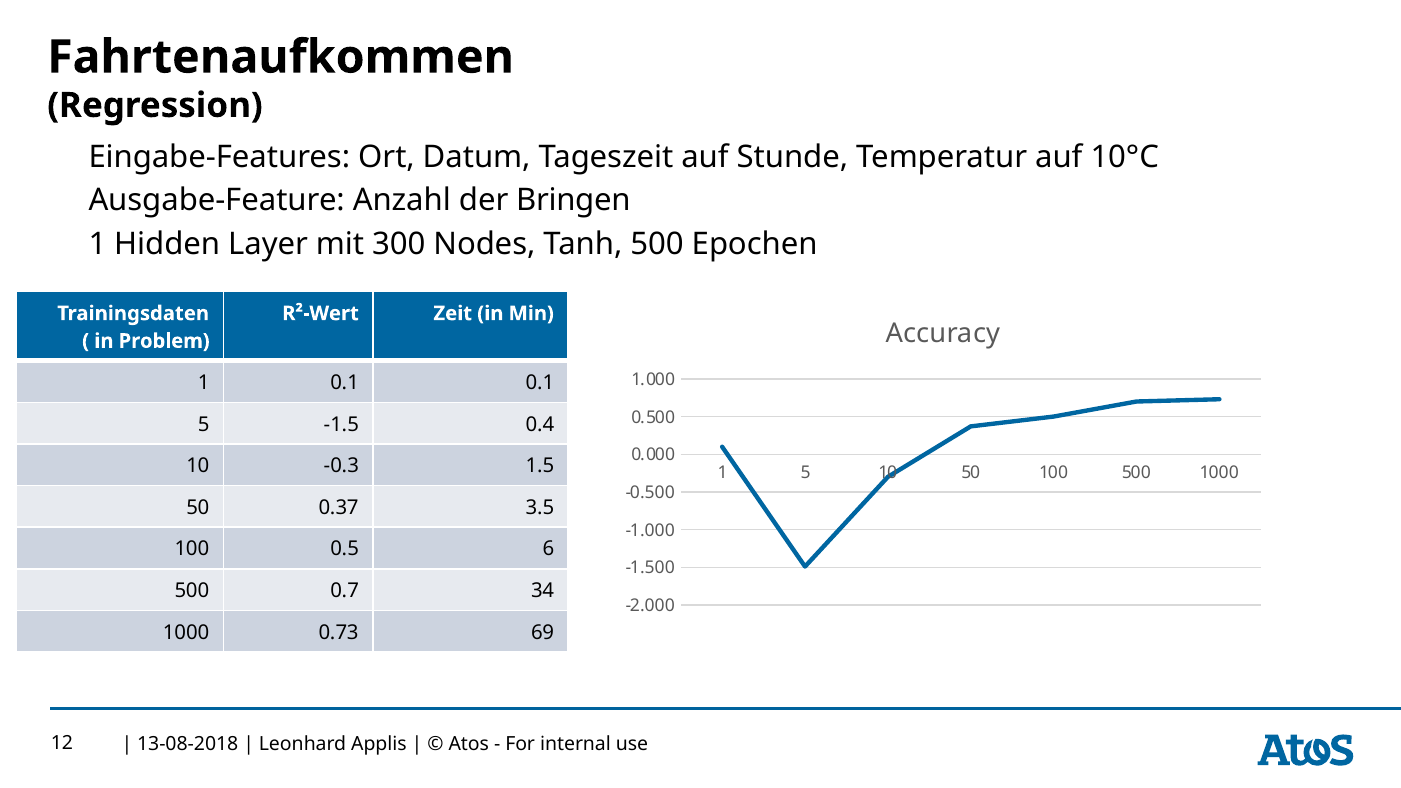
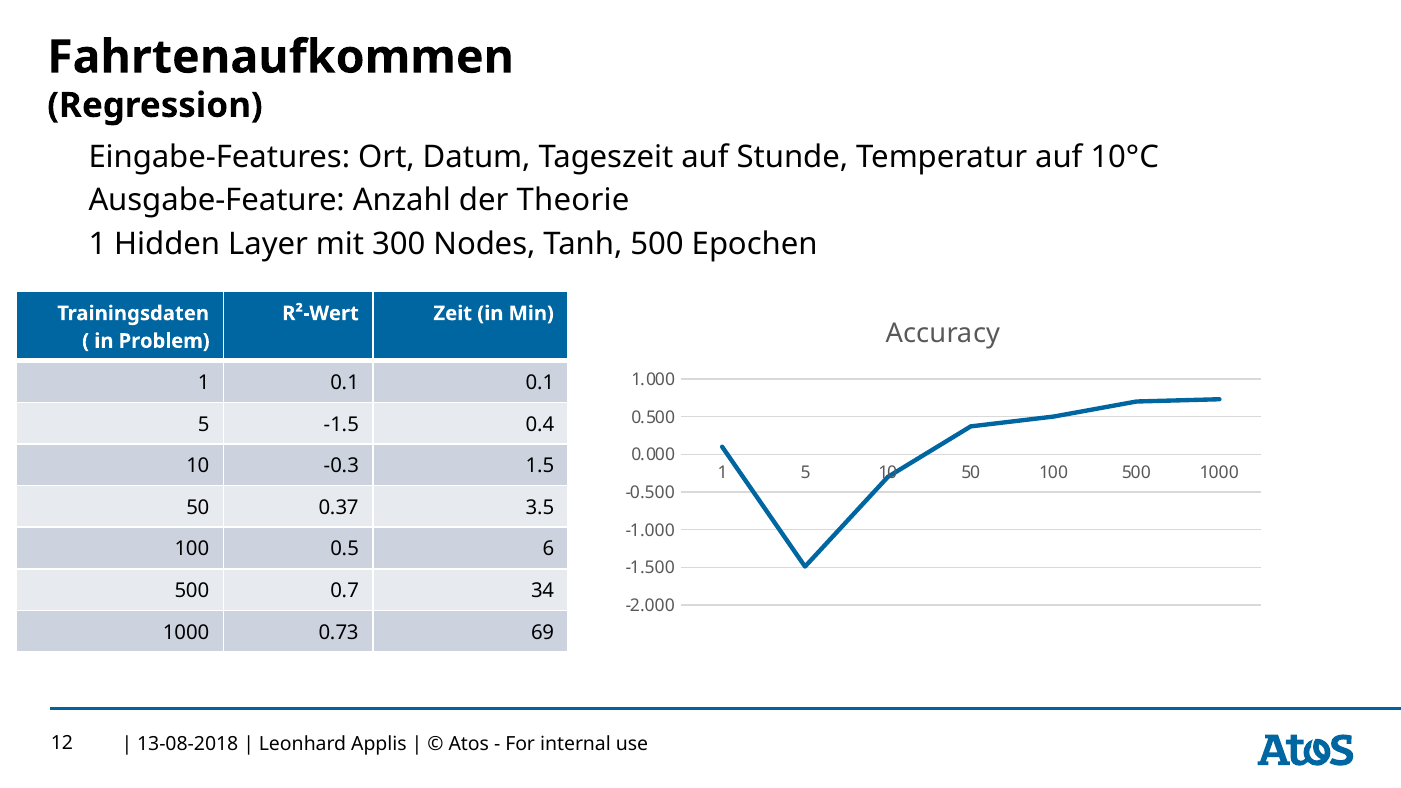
Bringen: Bringen -> Theorie (573, 201)
